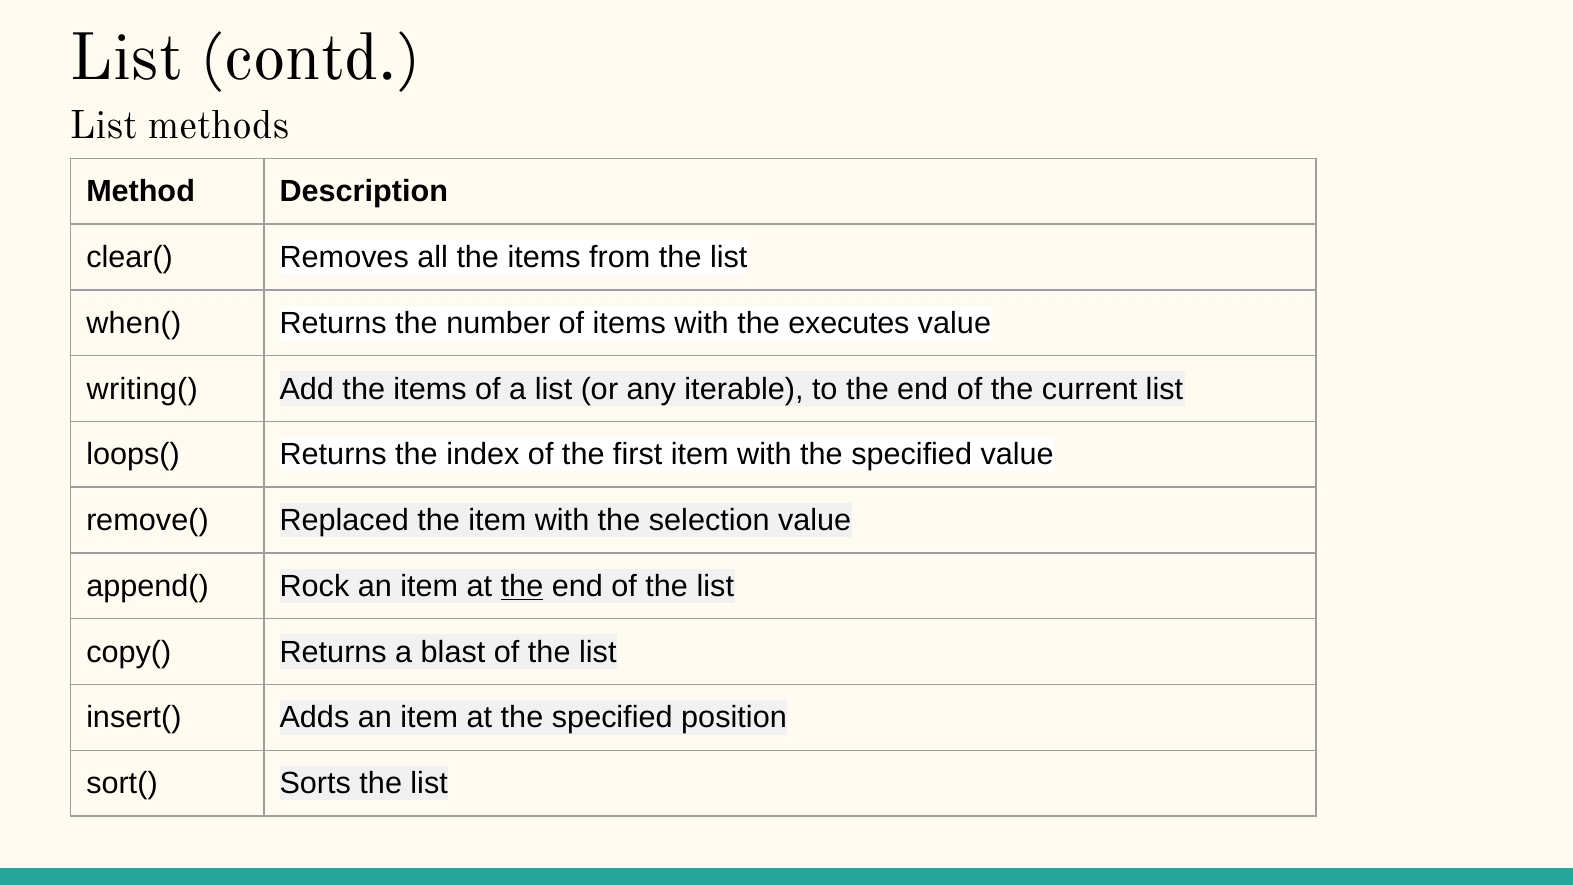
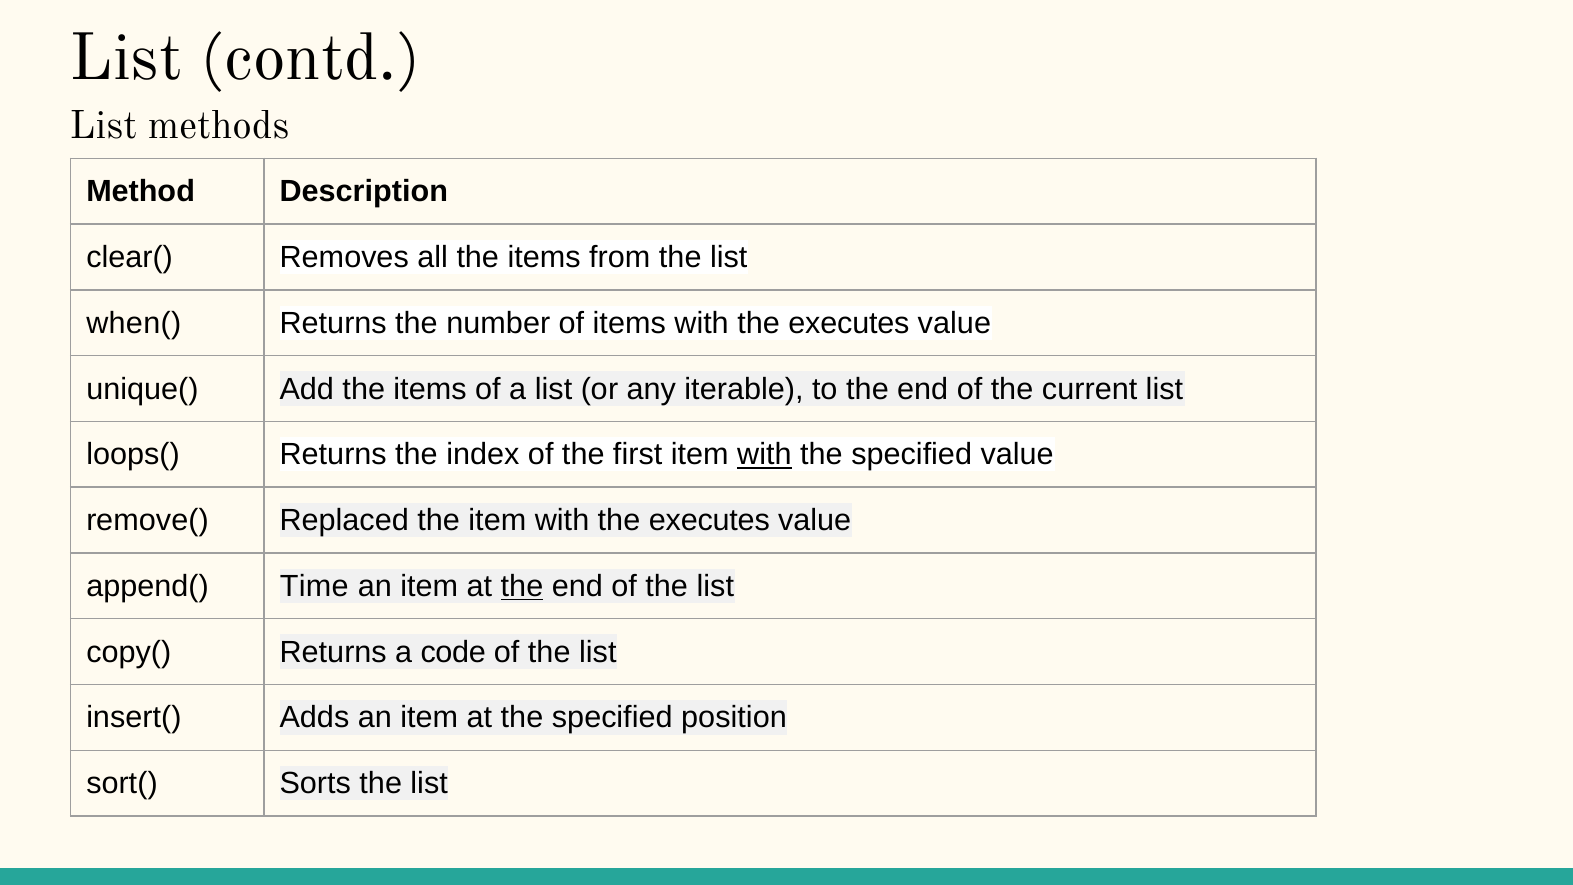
writing(: writing( -> unique( (142, 389)
with underline: none -> present (764, 455)
item with the selection: selection -> executes (709, 520)
Rock: Rock -> Time (314, 586)
blast: blast -> code (453, 652)
